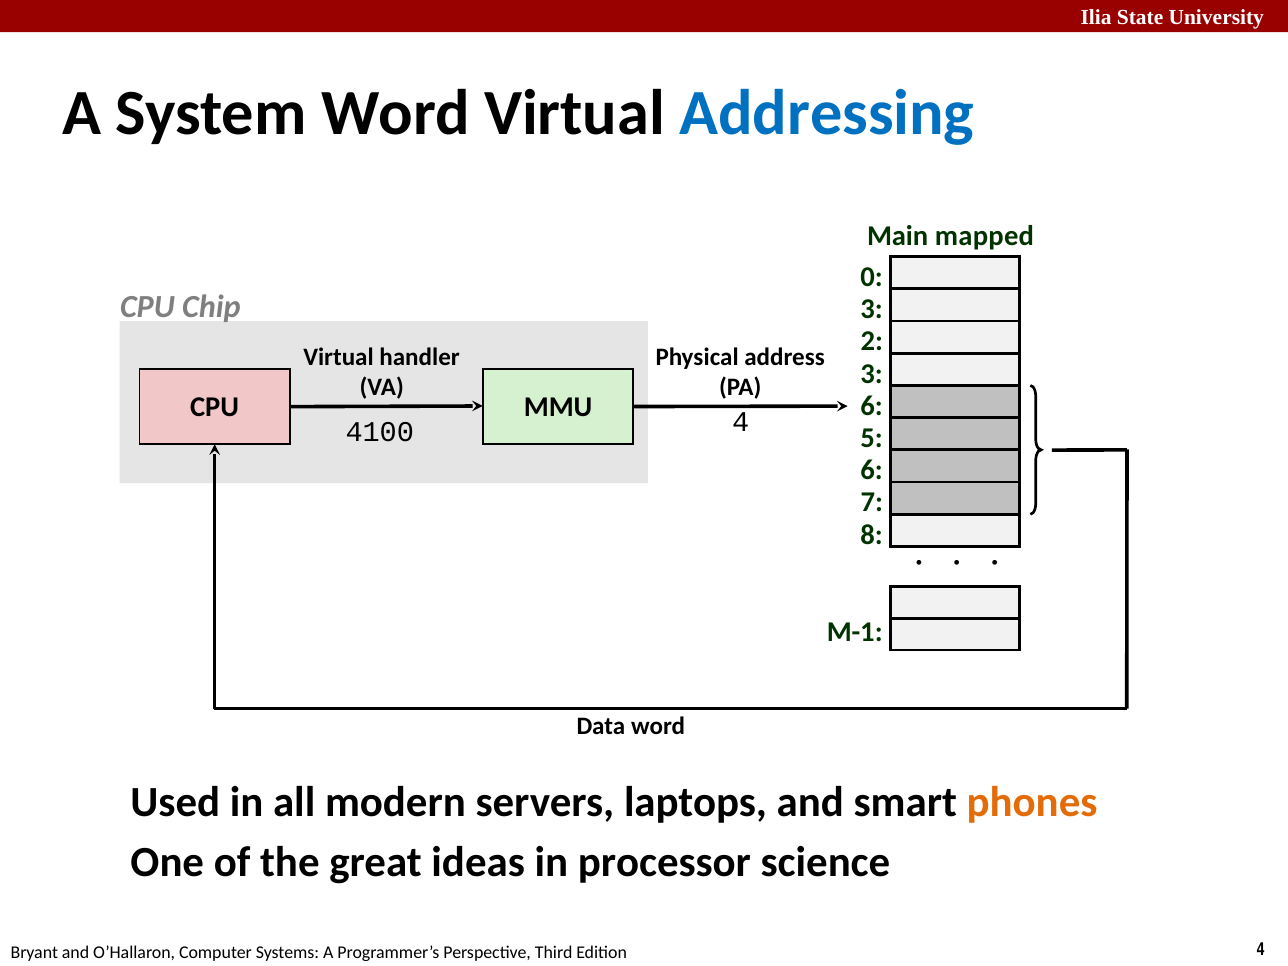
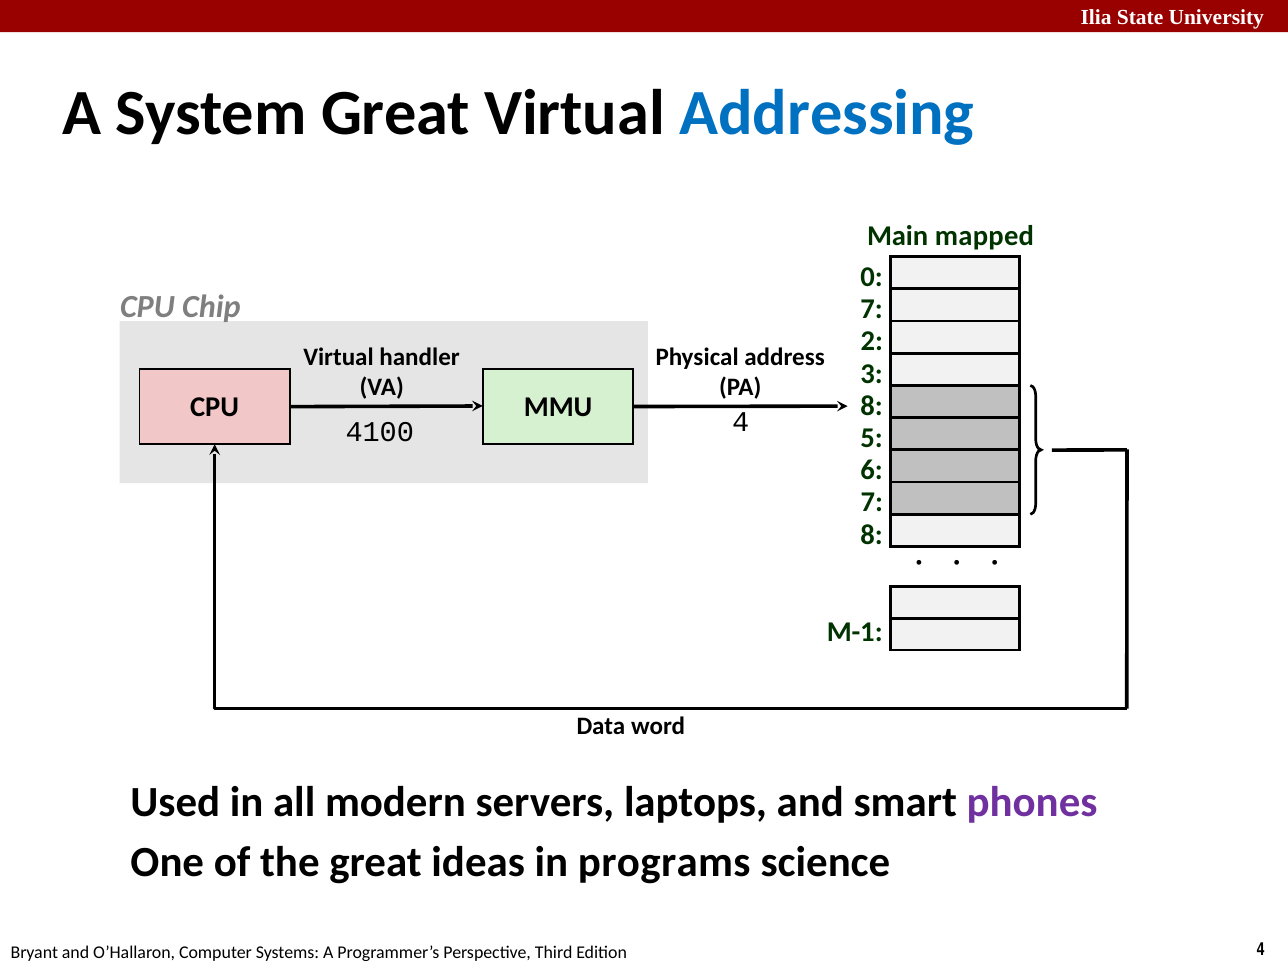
System Word: Word -> Great (396, 113)
3: 3 -> 7 (872, 309)
6: 6 -> 8 (872, 406)
phones colour: orange -> purple (1032, 802)
processor: processor -> programs (664, 862)
